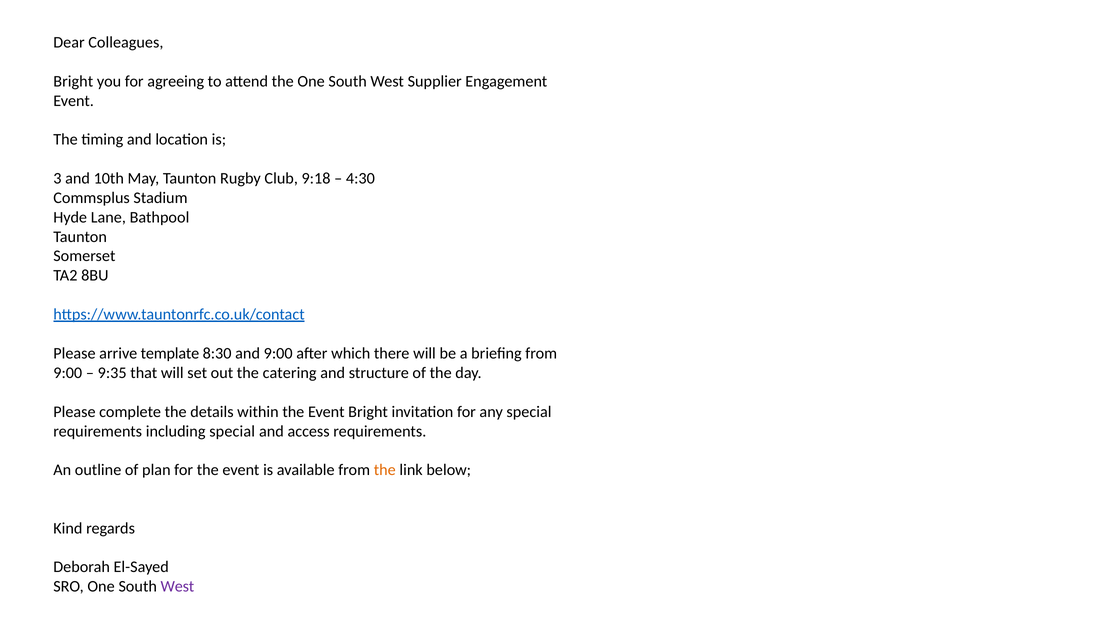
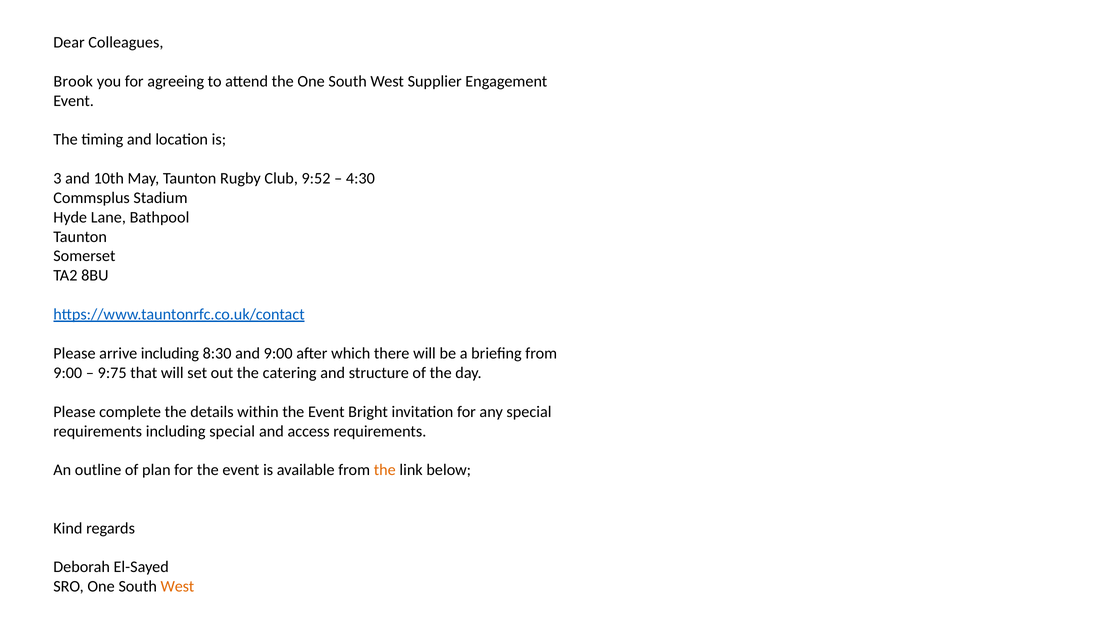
Bright: Bright -> Brook (73, 81)
9:18: 9:18 -> 9:52 (316, 178)
arrive template: template -> including (170, 353)
9:35: 9:35 -> 9:75 (112, 373)
West colour: purple -> orange (177, 586)
